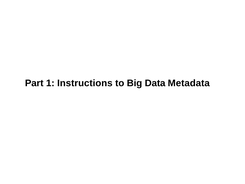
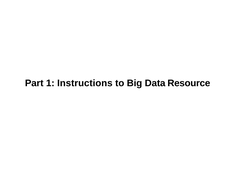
Metadata: Metadata -> Resource (189, 83)
